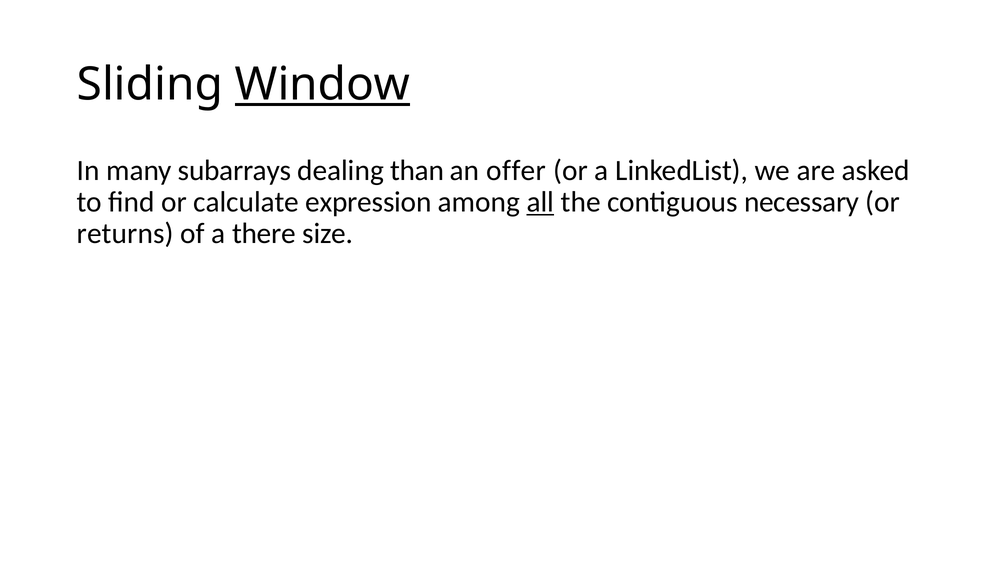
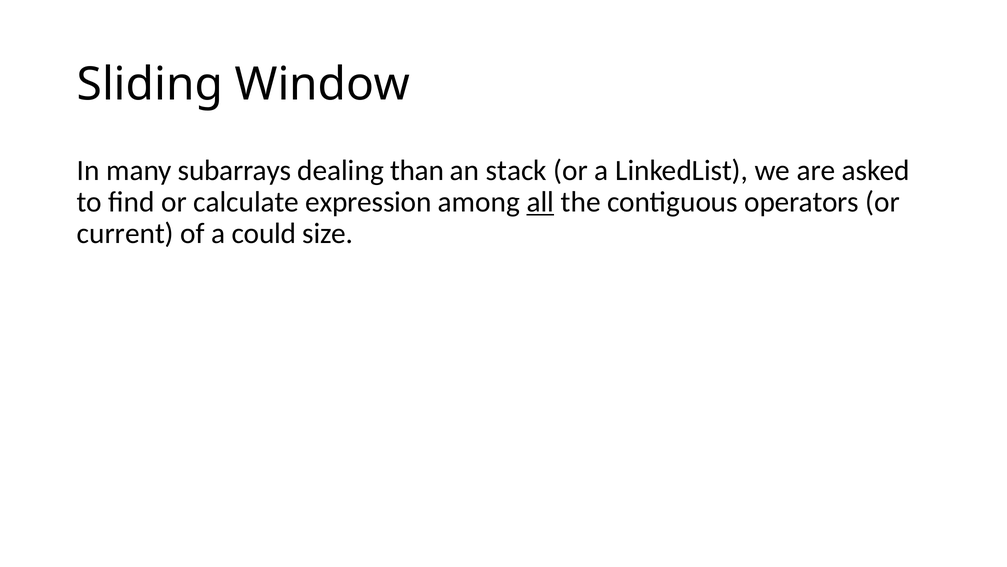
Window underline: present -> none (323, 85)
offer: offer -> stack (516, 170)
necessary: necessary -> operators (802, 202)
returns: returns -> current (125, 234)
there: there -> could (264, 234)
